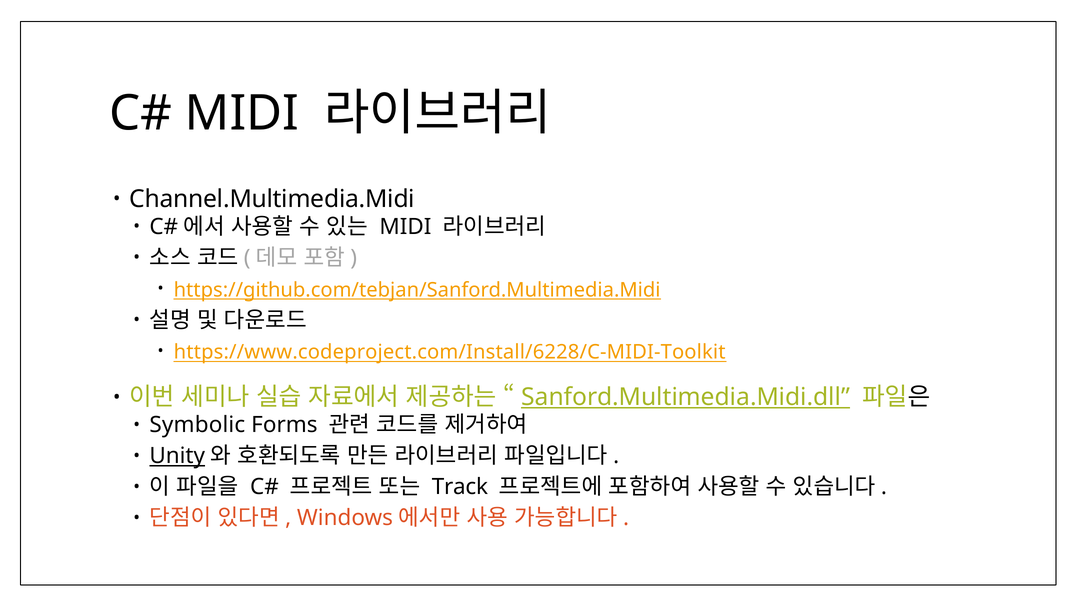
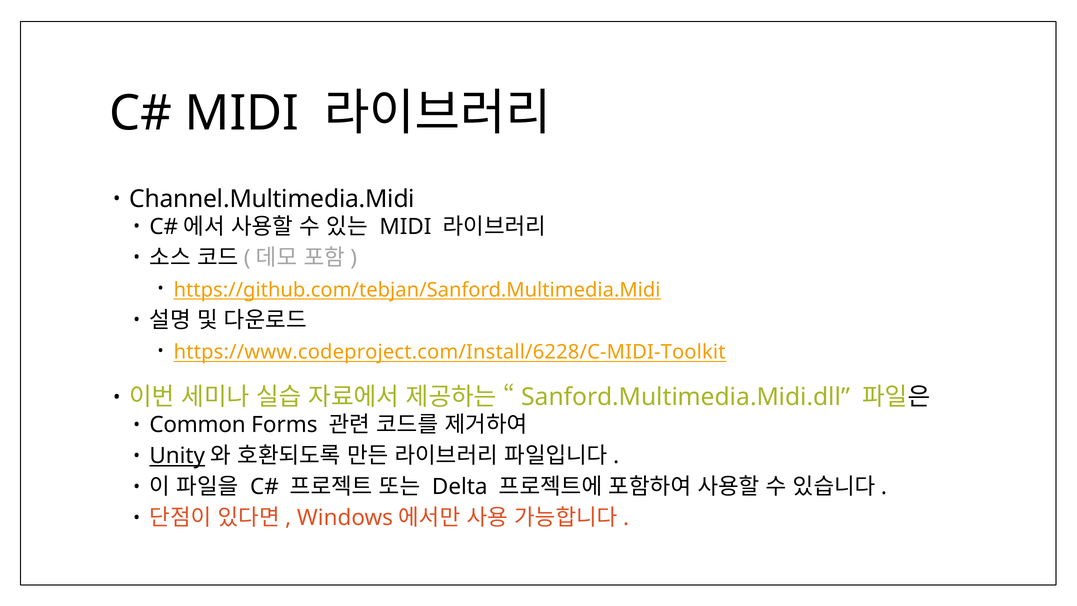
Sanford.Multimedia.Midi.dll underline: present -> none (686, 397)
Symbolic: Symbolic -> Common (198, 425)
Track: Track -> Delta (460, 487)
